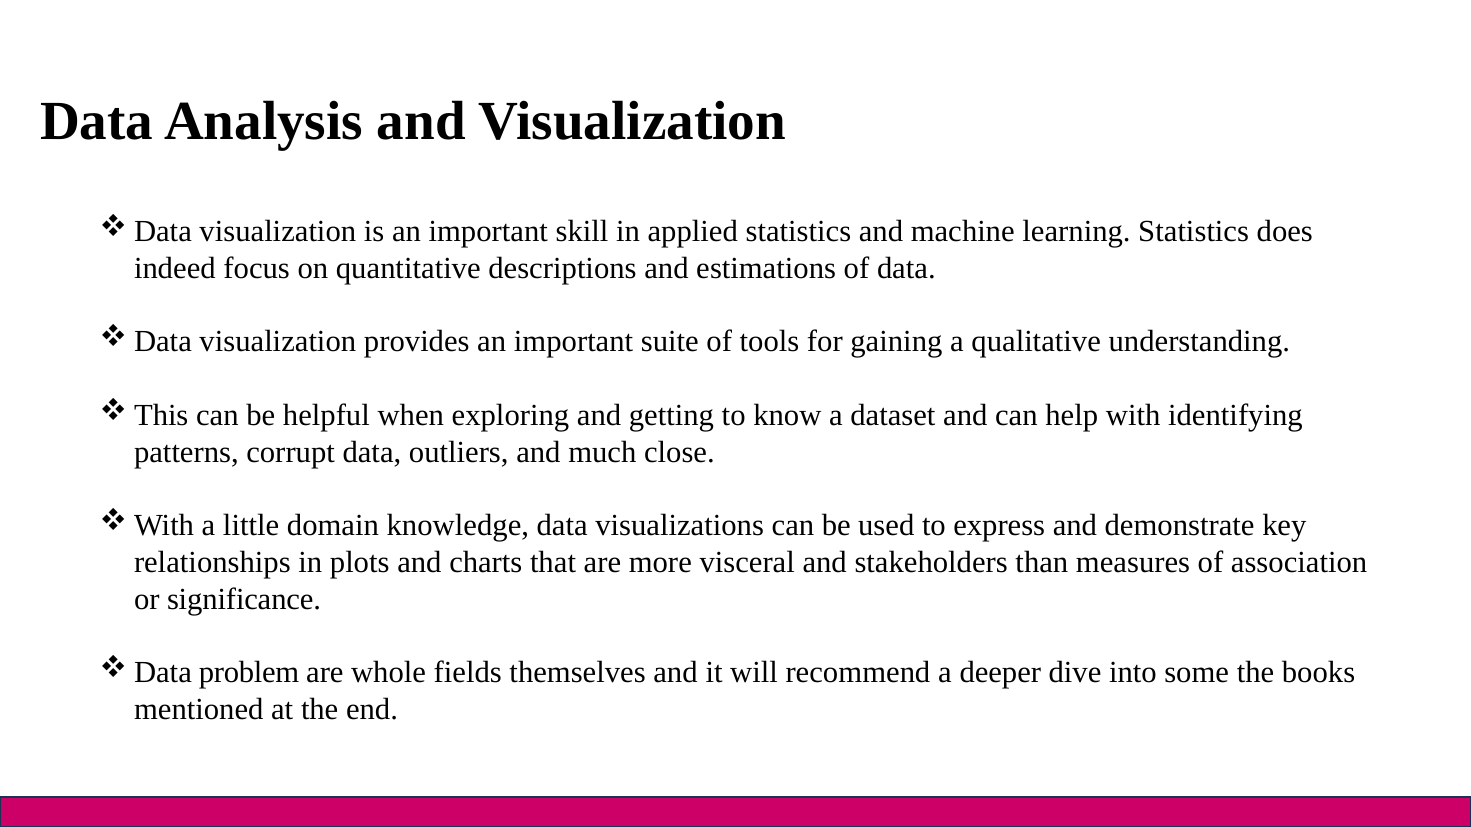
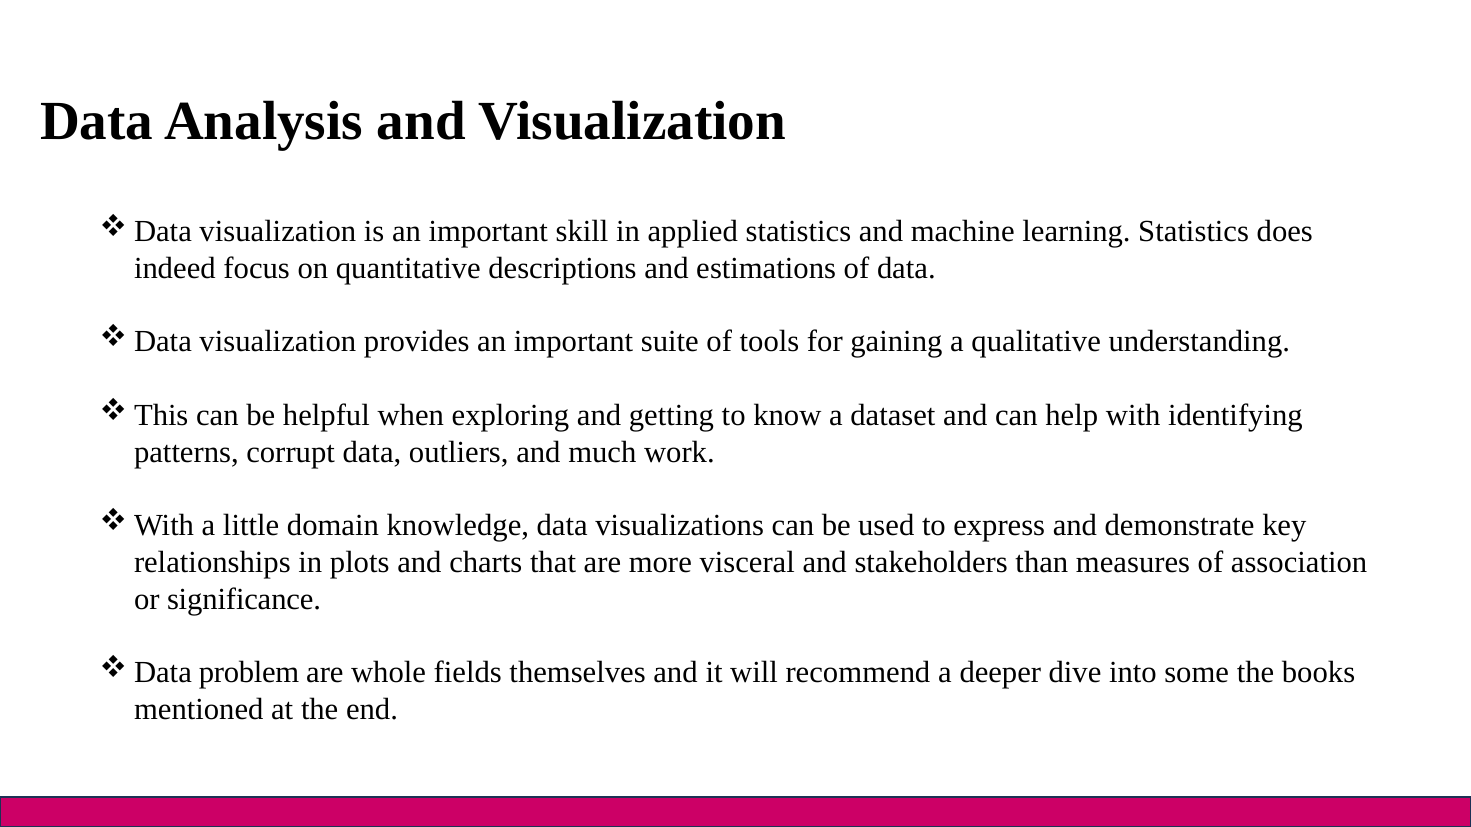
close: close -> work (679, 452)
